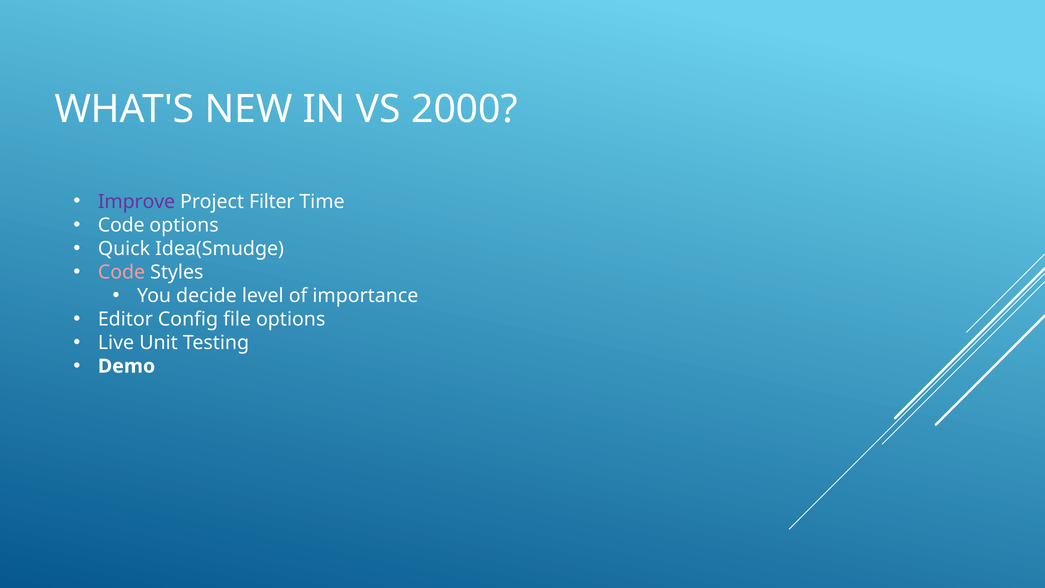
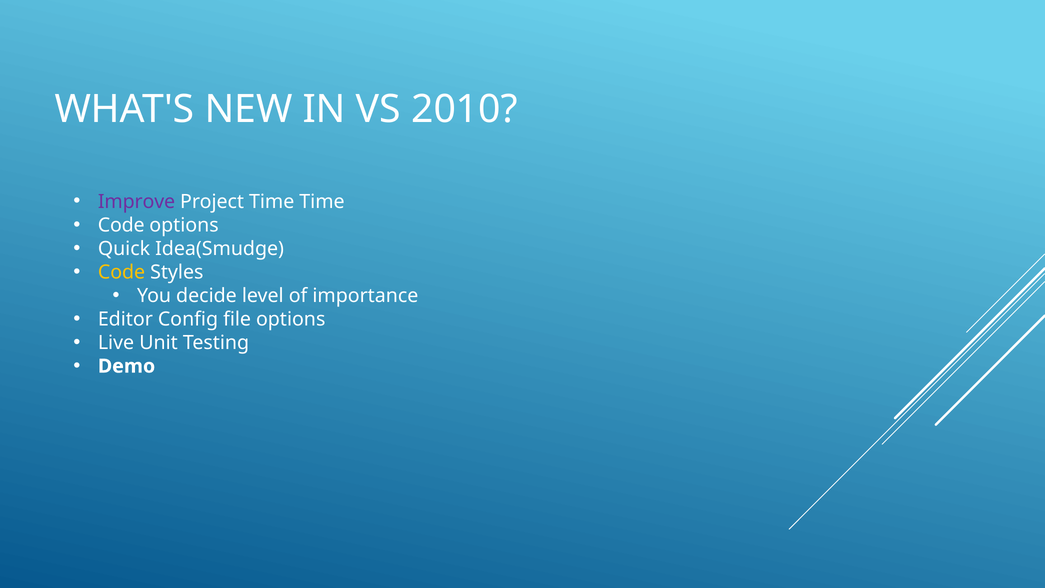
2000: 2000 -> 2010 (464, 109)
Project Filter: Filter -> Time (272, 202)
Code colour: pink -> yellow (122, 272)
